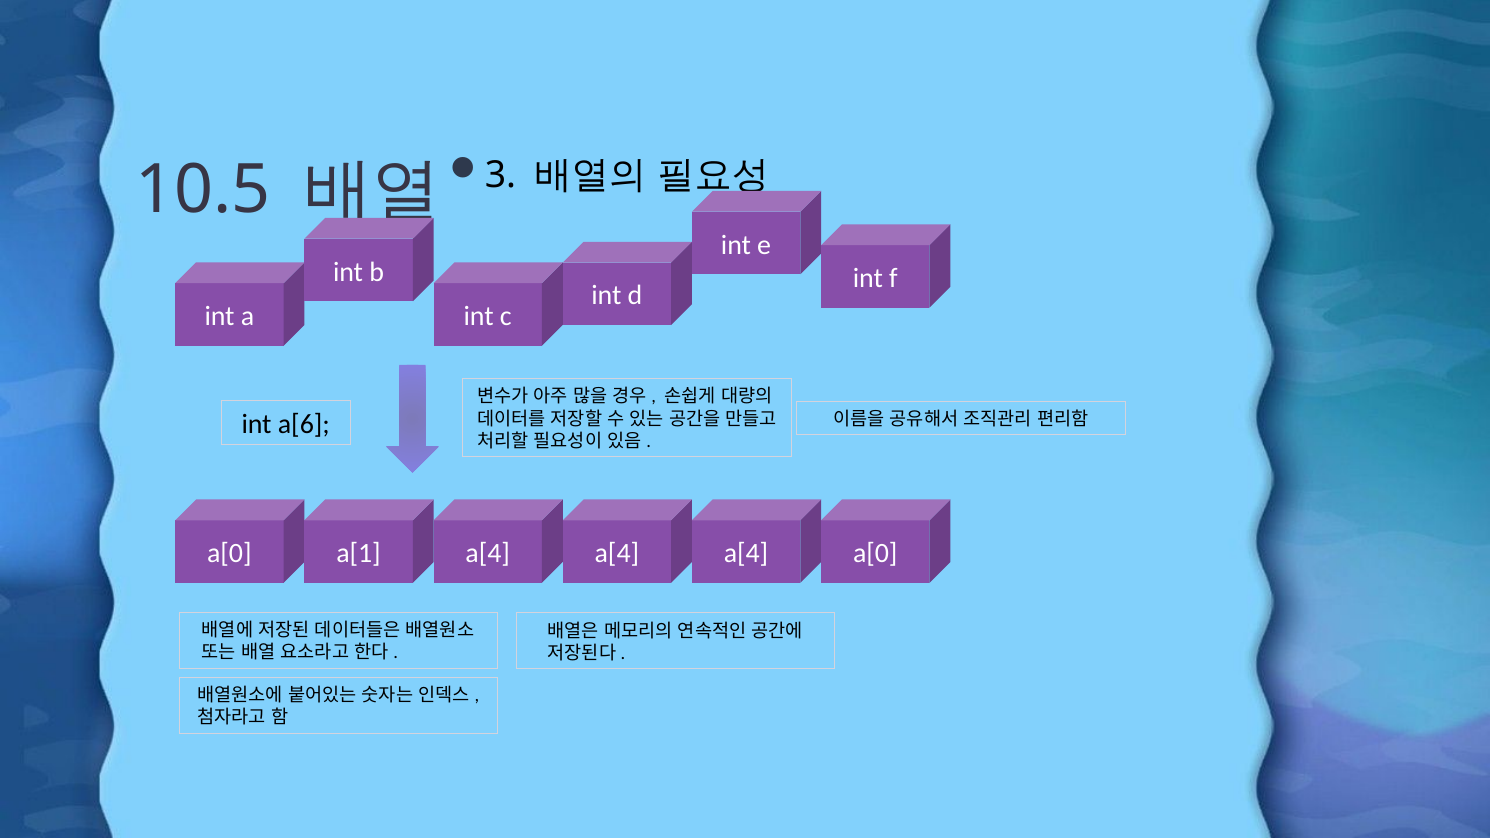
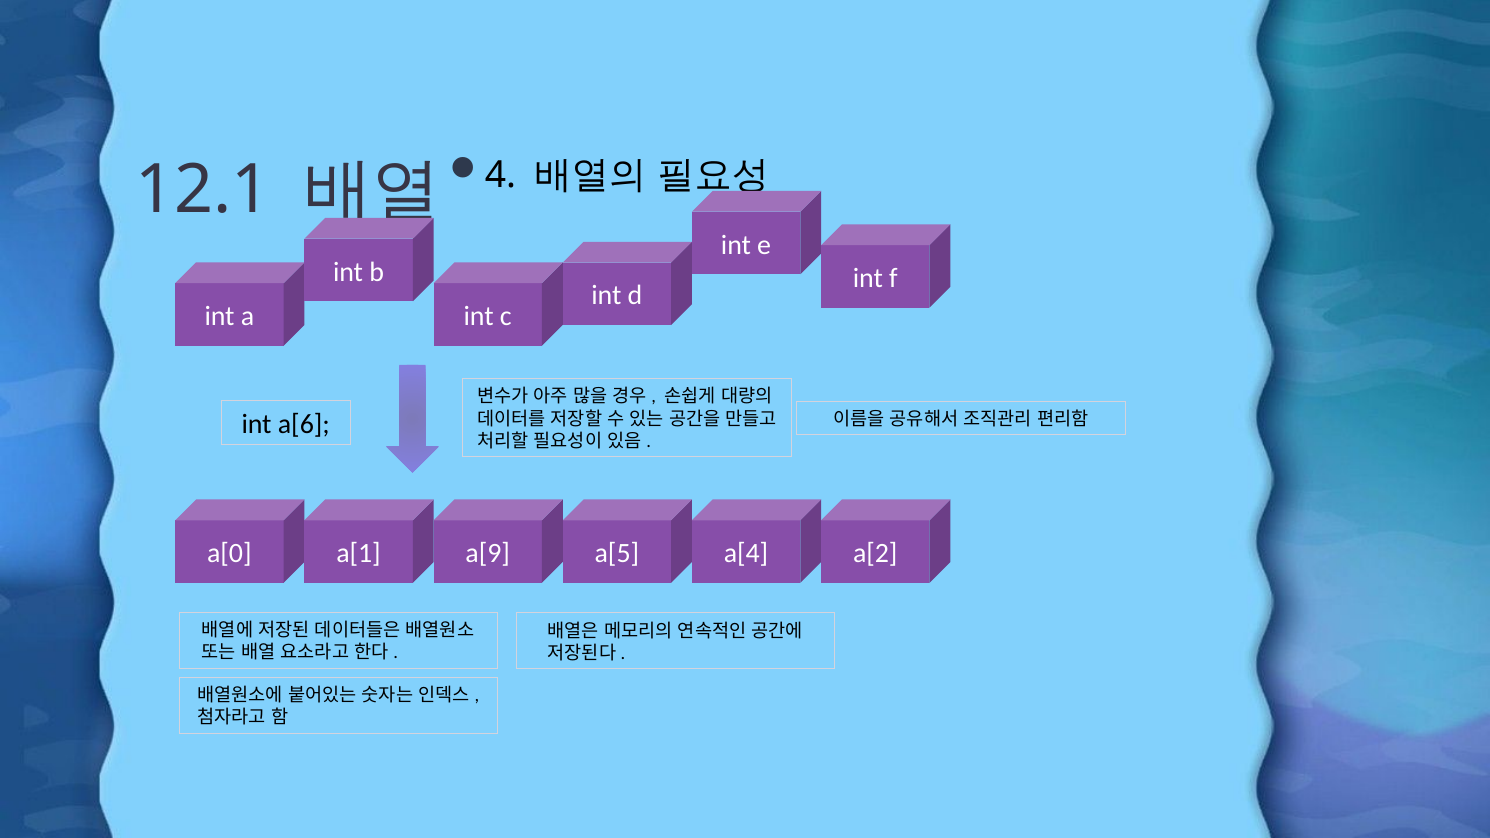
10.5: 10.5 -> 12.1 (203, 190)
3: 3 -> 4 (500, 175)
a[1 a[4: a[4 -> a[9 (488, 554)
a[4: a[4 -> a[5 (617, 554)
a[4 a[0: a[0 -> a[2 (875, 554)
